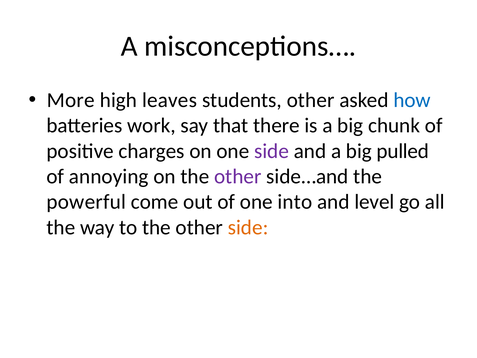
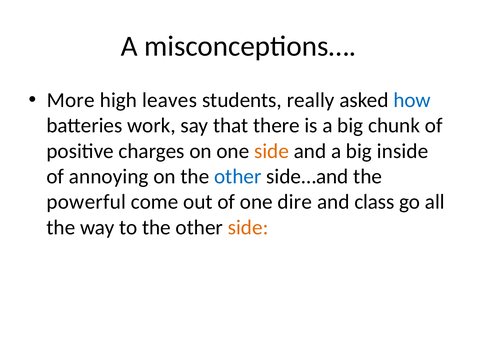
students other: other -> really (311, 100)
side colour: purple -> orange (272, 151)
pulled: pulled -> inside (403, 151)
other colour: purple -> blue (238, 176)
into: into -> dire (295, 202)
level: level -> class (374, 202)
